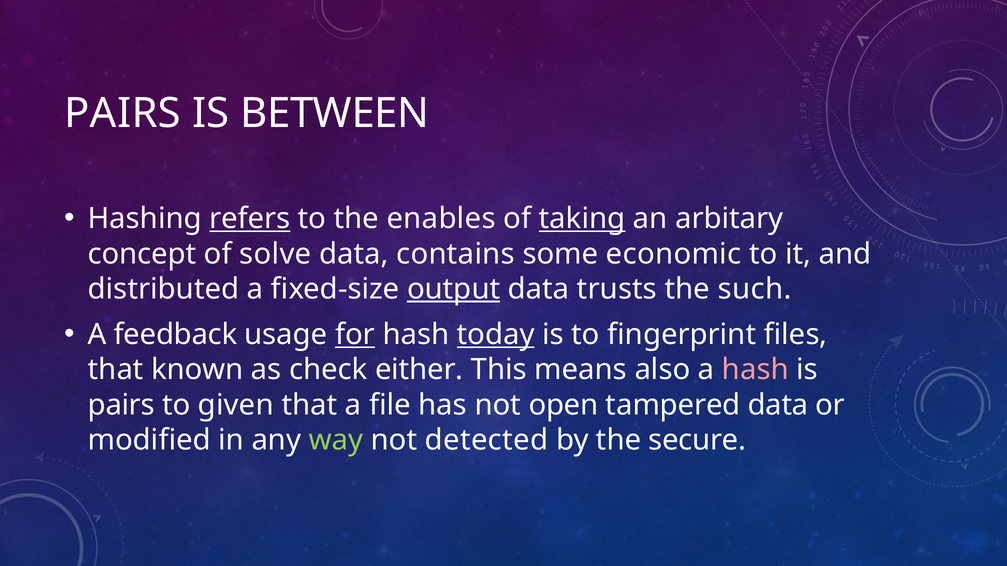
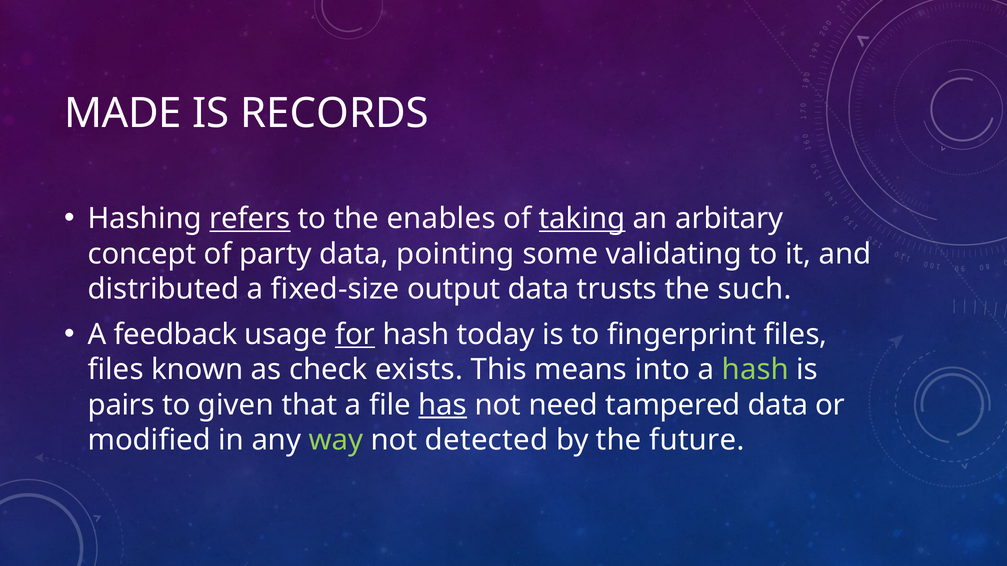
PAIRS: PAIRS -> MADE (123, 113)
BETWEEN: BETWEEN -> RECORDS (335, 113)
solve: solve -> party (275, 254)
contains: contains -> pointing (455, 254)
economic: economic -> validating (674, 254)
output underline: present -> none (454, 289)
today underline: present -> none (496, 335)
that: that -> files (116, 370)
either: either -> exists (419, 370)
also: also -> into (662, 370)
hash colour: pink -> light green (755, 370)
has underline: none -> present (443, 405)
open: open -> need (563, 405)
secure: secure -> future (697, 440)
